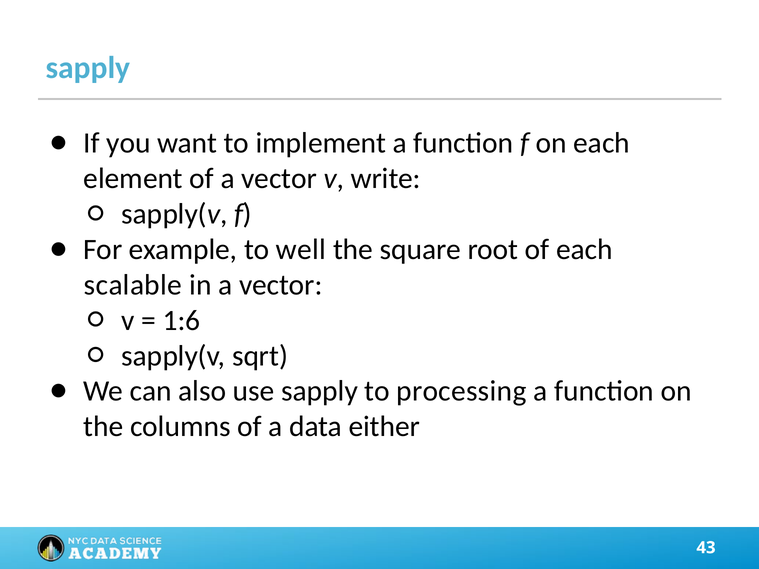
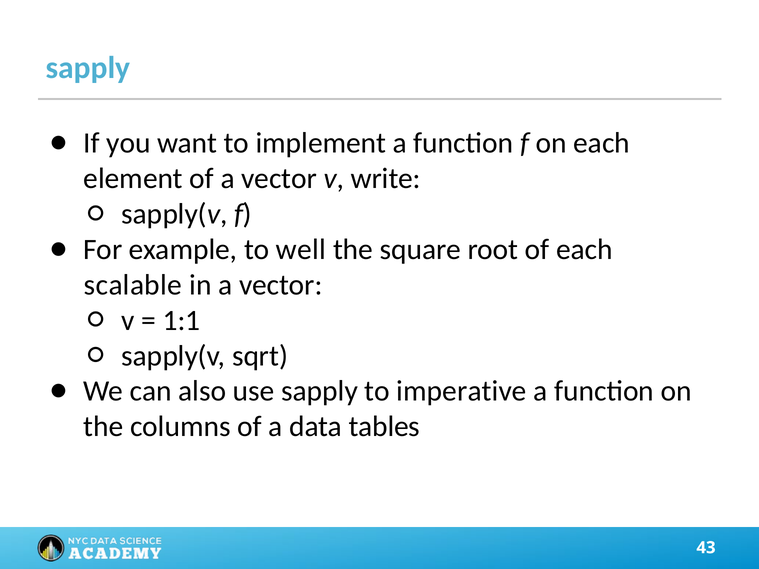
1:6: 1:6 -> 1:1 (182, 321)
processing: processing -> imperative (462, 391)
either: either -> tables (384, 427)
